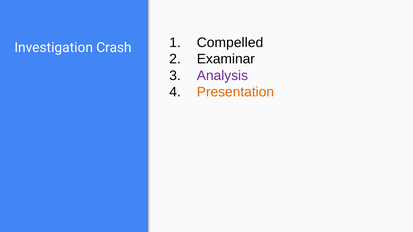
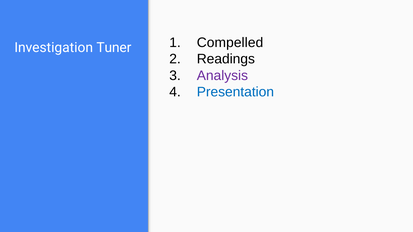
Crash: Crash -> Tuner (114, 48)
Examinar: Examinar -> Readings (226, 59)
Presentation colour: orange -> blue (235, 92)
